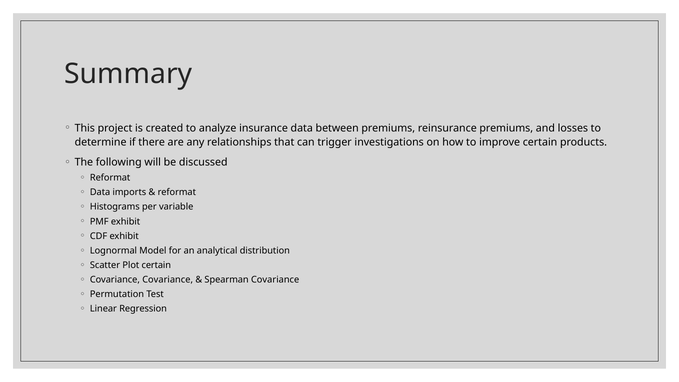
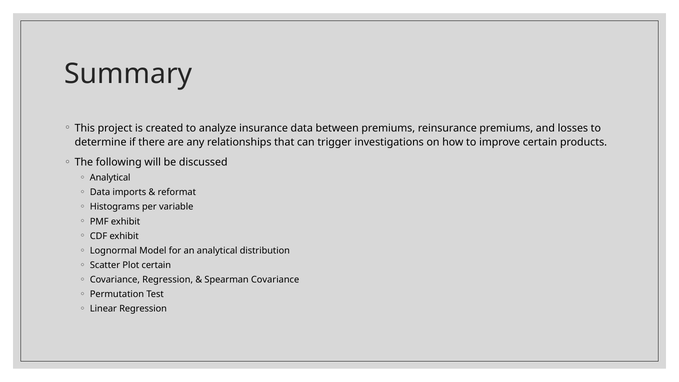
Reformat: Reformat -> Analytical (110, 178)
Covariance Covariance: Covariance -> Regression (168, 280)
